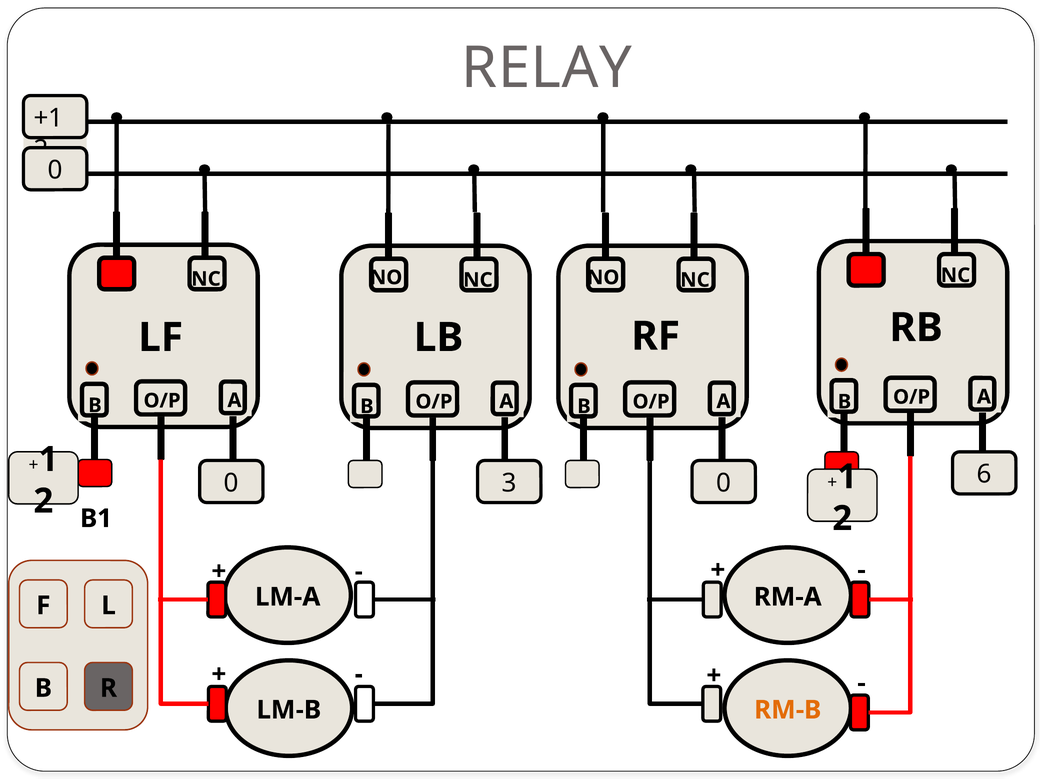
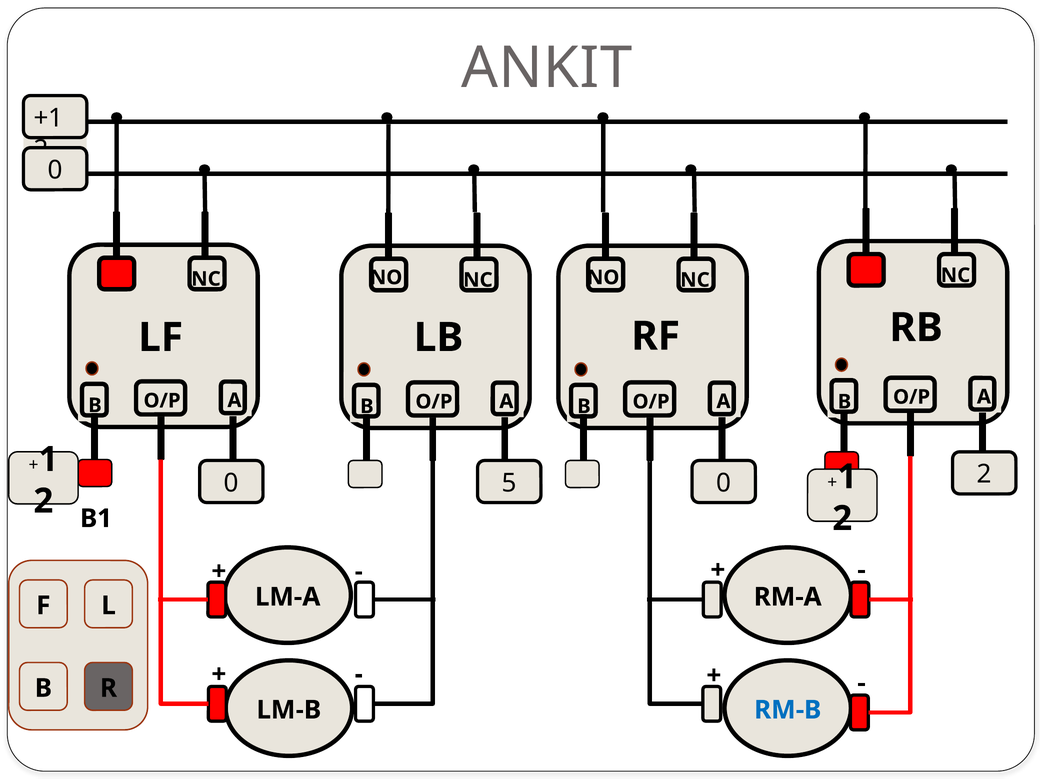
RELAY: RELAY -> ANKIT (547, 68)
3: 3 -> 5 (509, 483)
0 6: 6 -> 2 (984, 474)
RM-B colour: orange -> blue (788, 709)
